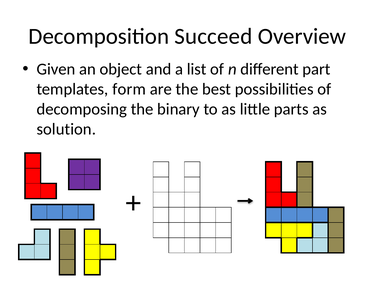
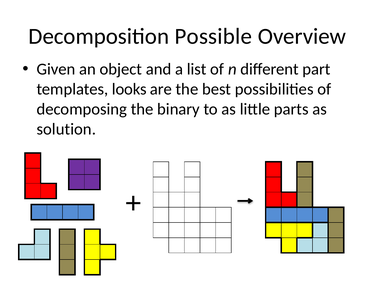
Succeed: Succeed -> Possible (213, 36)
form: form -> looks (129, 89)
